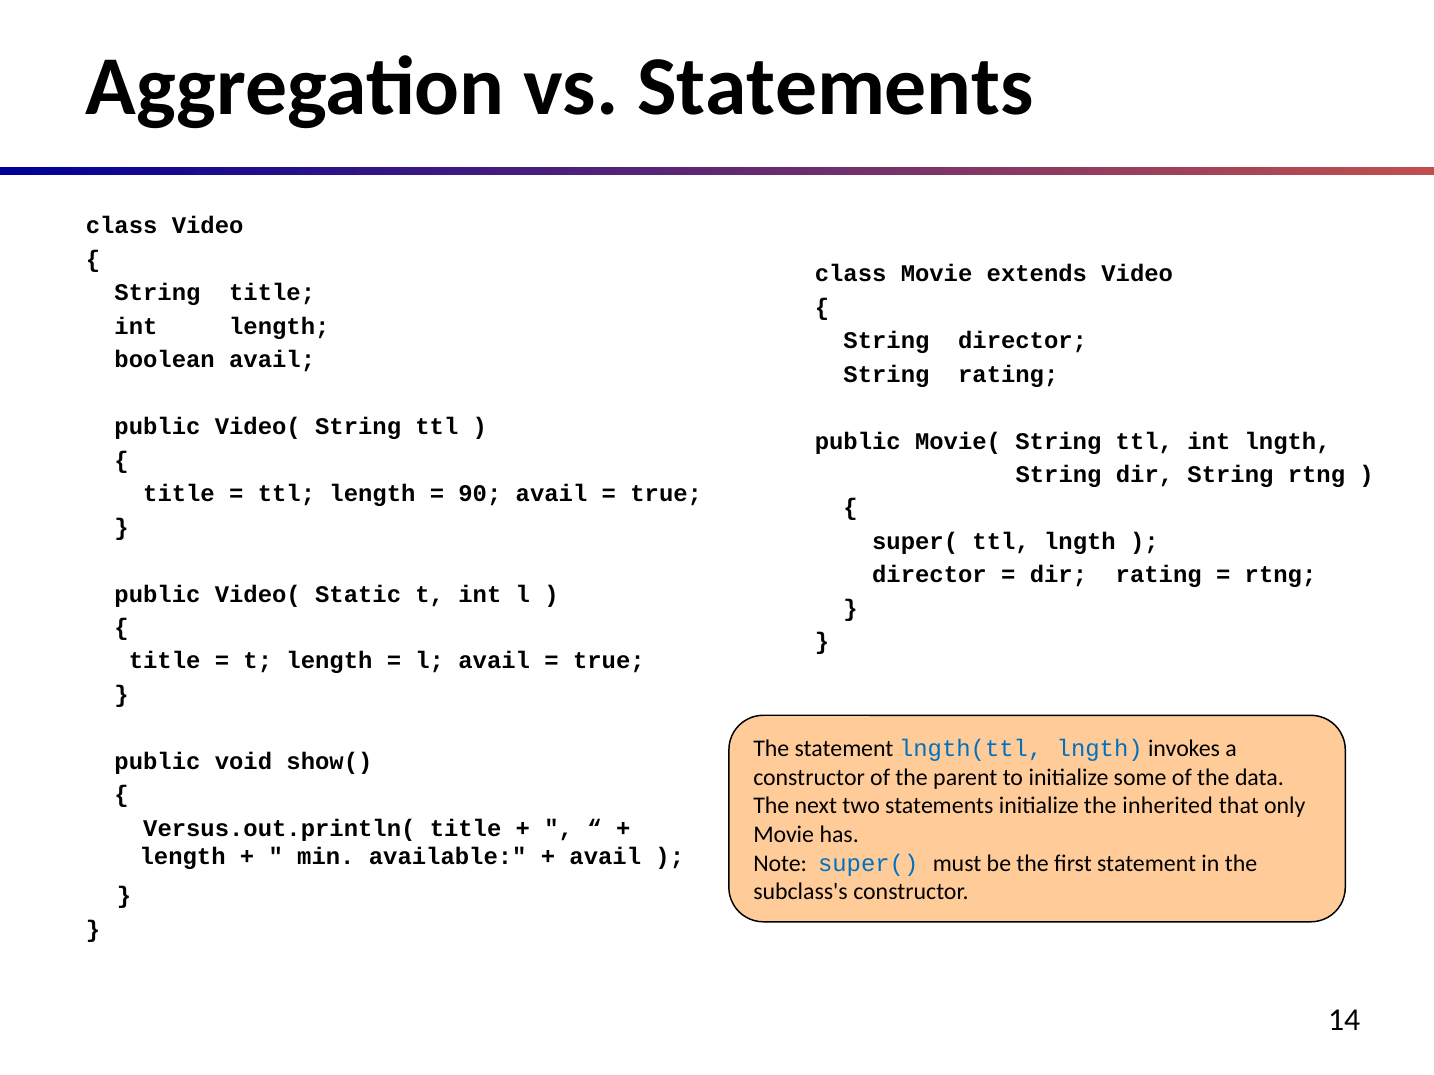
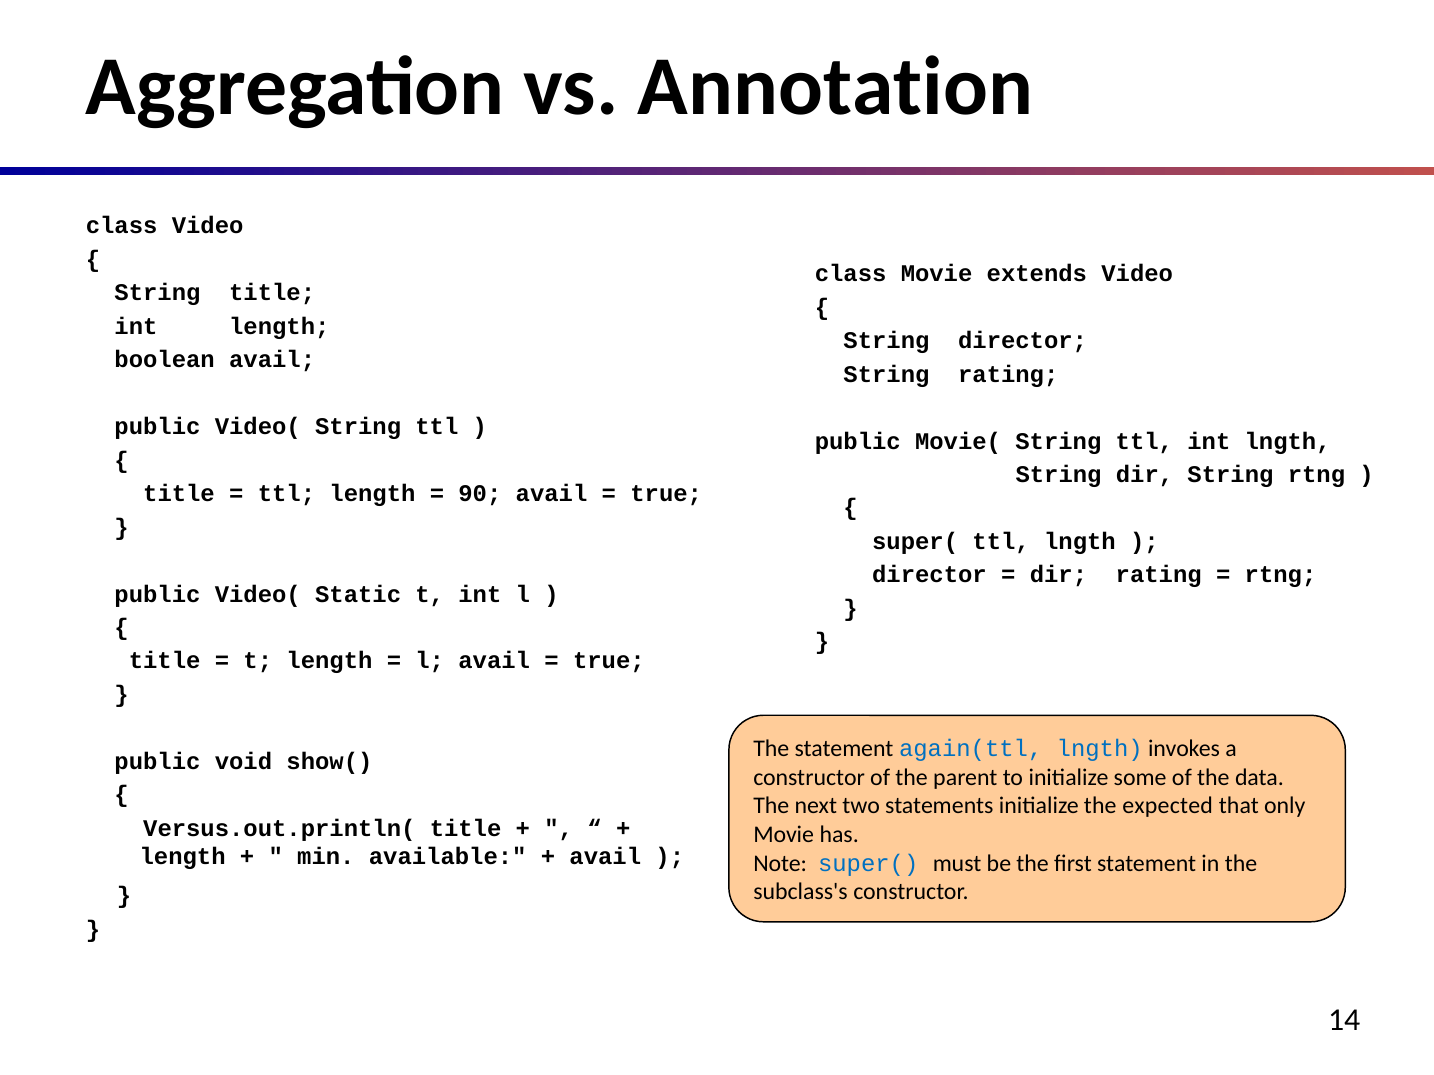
vs Statements: Statements -> Annotation (835, 87)
lngth(ttl: lngth(ttl -> again(ttl (971, 749)
inherited: inherited -> expected (1168, 806)
